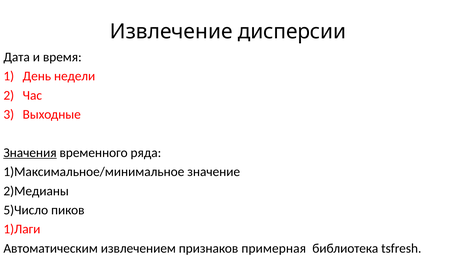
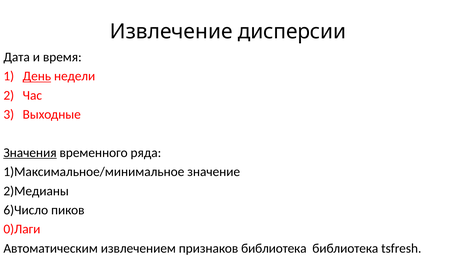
День underline: none -> present (37, 76)
5)Число: 5)Число -> 6)Число (26, 210)
1)Лаги: 1)Лаги -> 0)Лаги (22, 229)
признаков примерная: примерная -> библиотека (274, 248)
